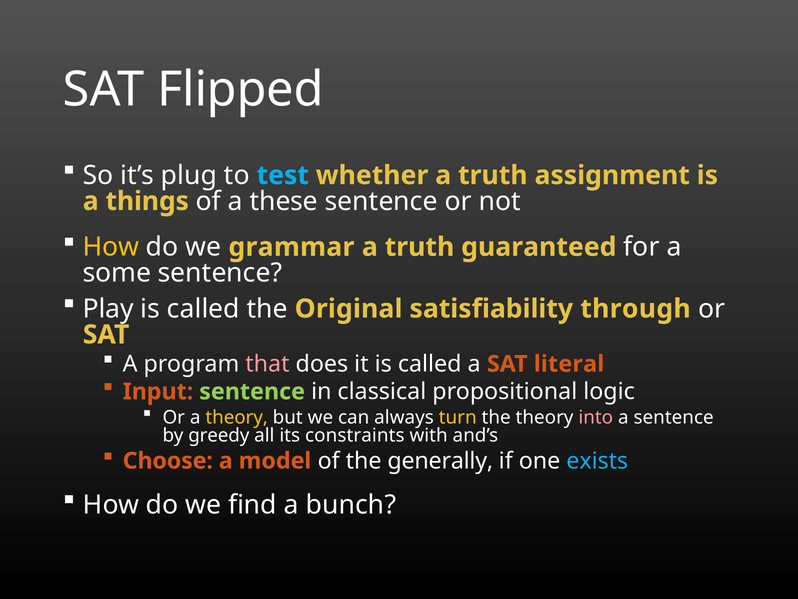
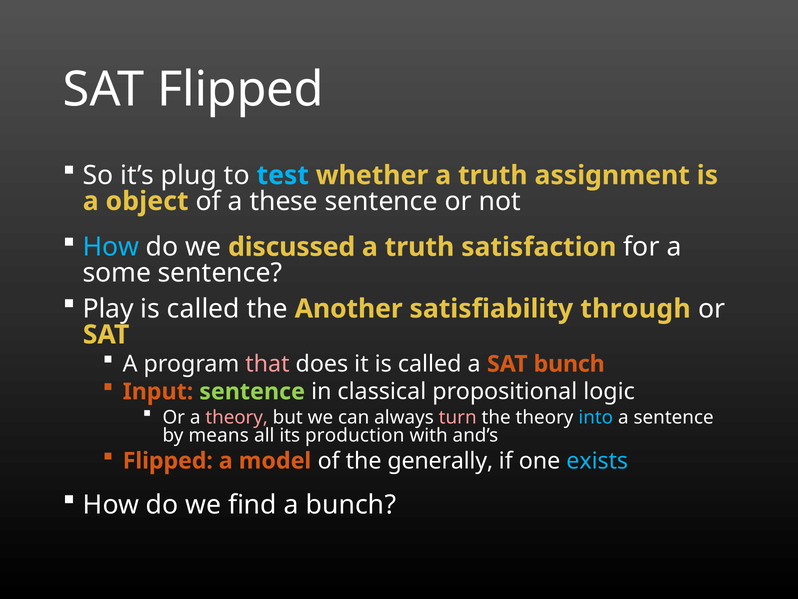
things: things -> object (147, 201)
How colour: yellow -> light blue (111, 247)
grammar: grammar -> discussed (292, 247)
guaranteed: guaranteed -> satisfaction (539, 247)
Original: Original -> Another (349, 309)
SAT literal: literal -> bunch (569, 364)
theory colour: yellow -> pink (237, 417)
turn colour: yellow -> pink (458, 417)
into colour: pink -> light blue (596, 417)
greedy: greedy -> means (219, 435)
constraints: constraints -> production (355, 435)
Choose: Choose -> Flipped (168, 460)
